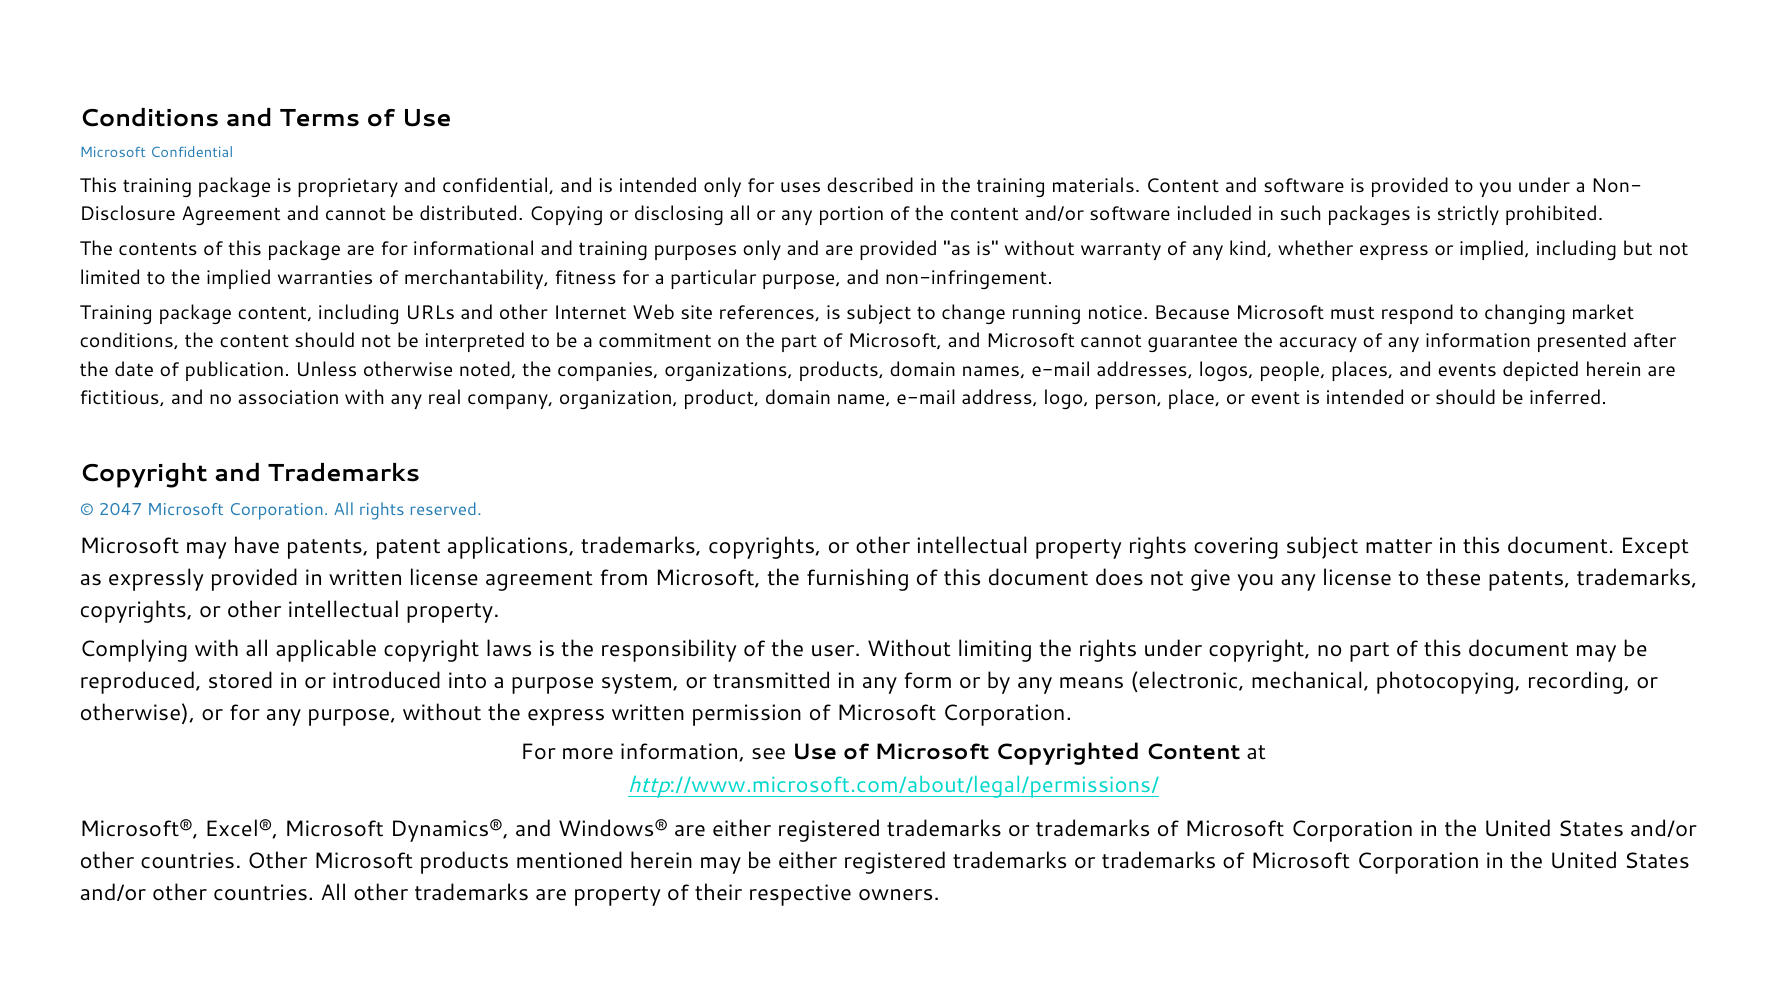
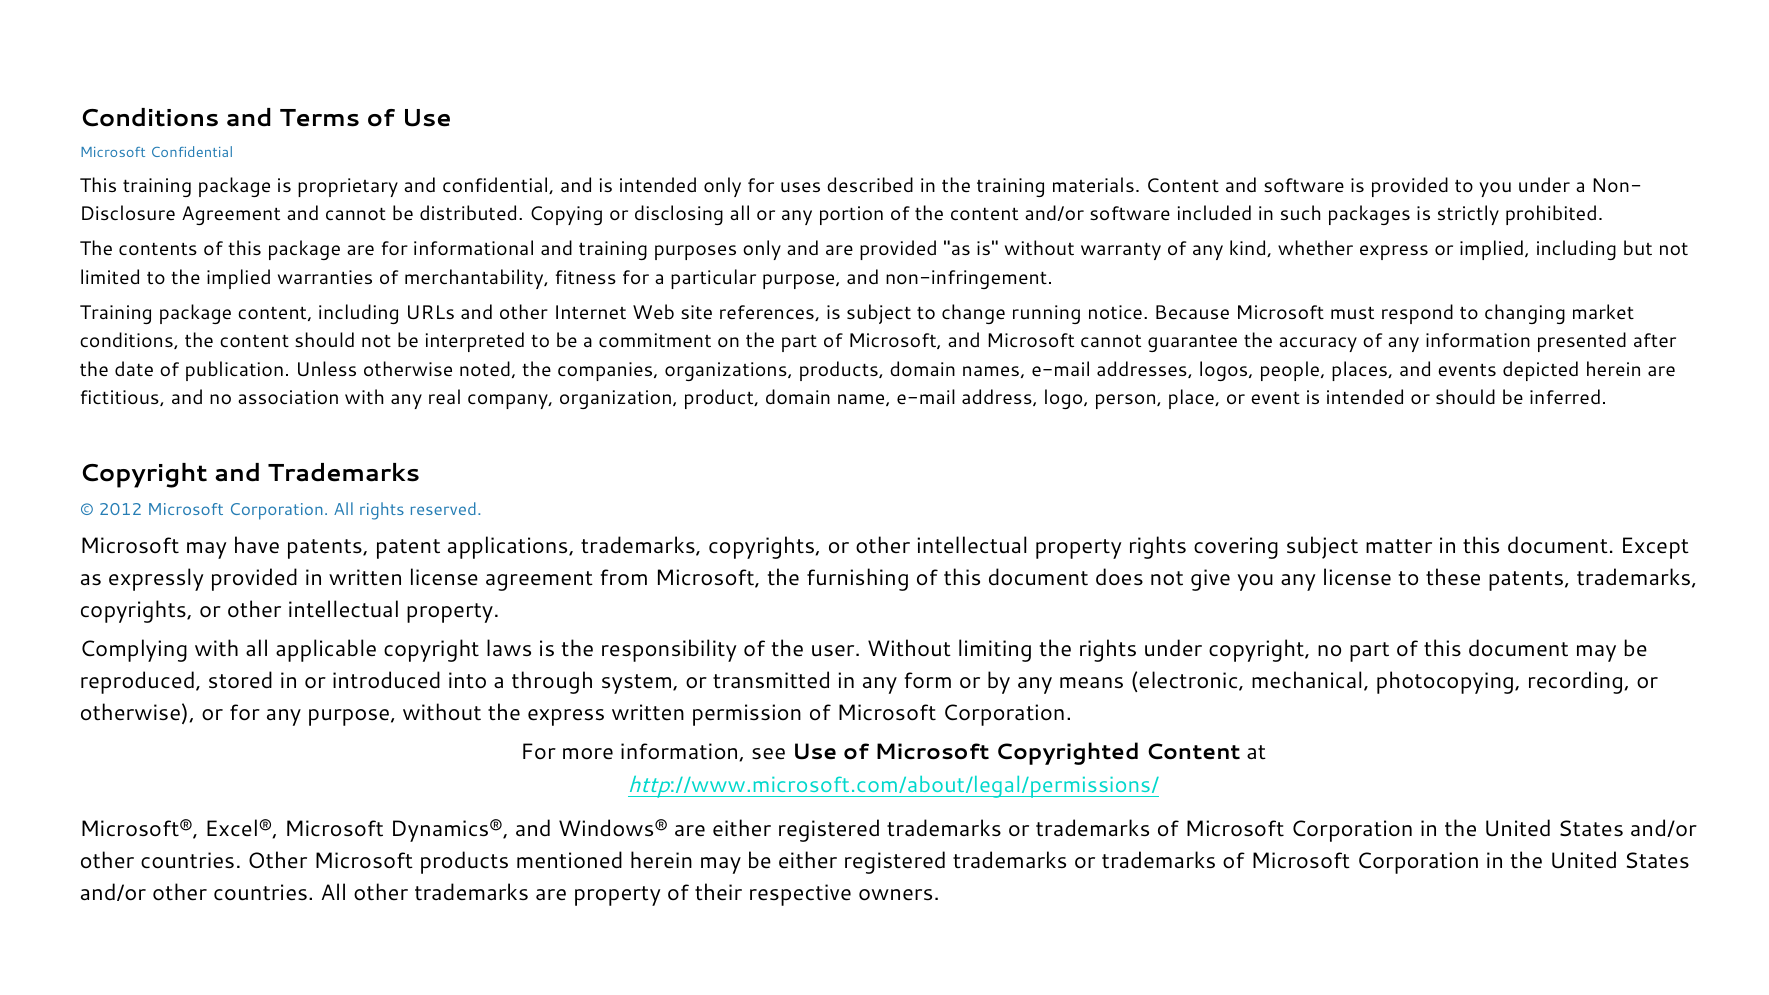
2047: 2047 -> 2012 (121, 510)
a purpose: purpose -> through (553, 681)
